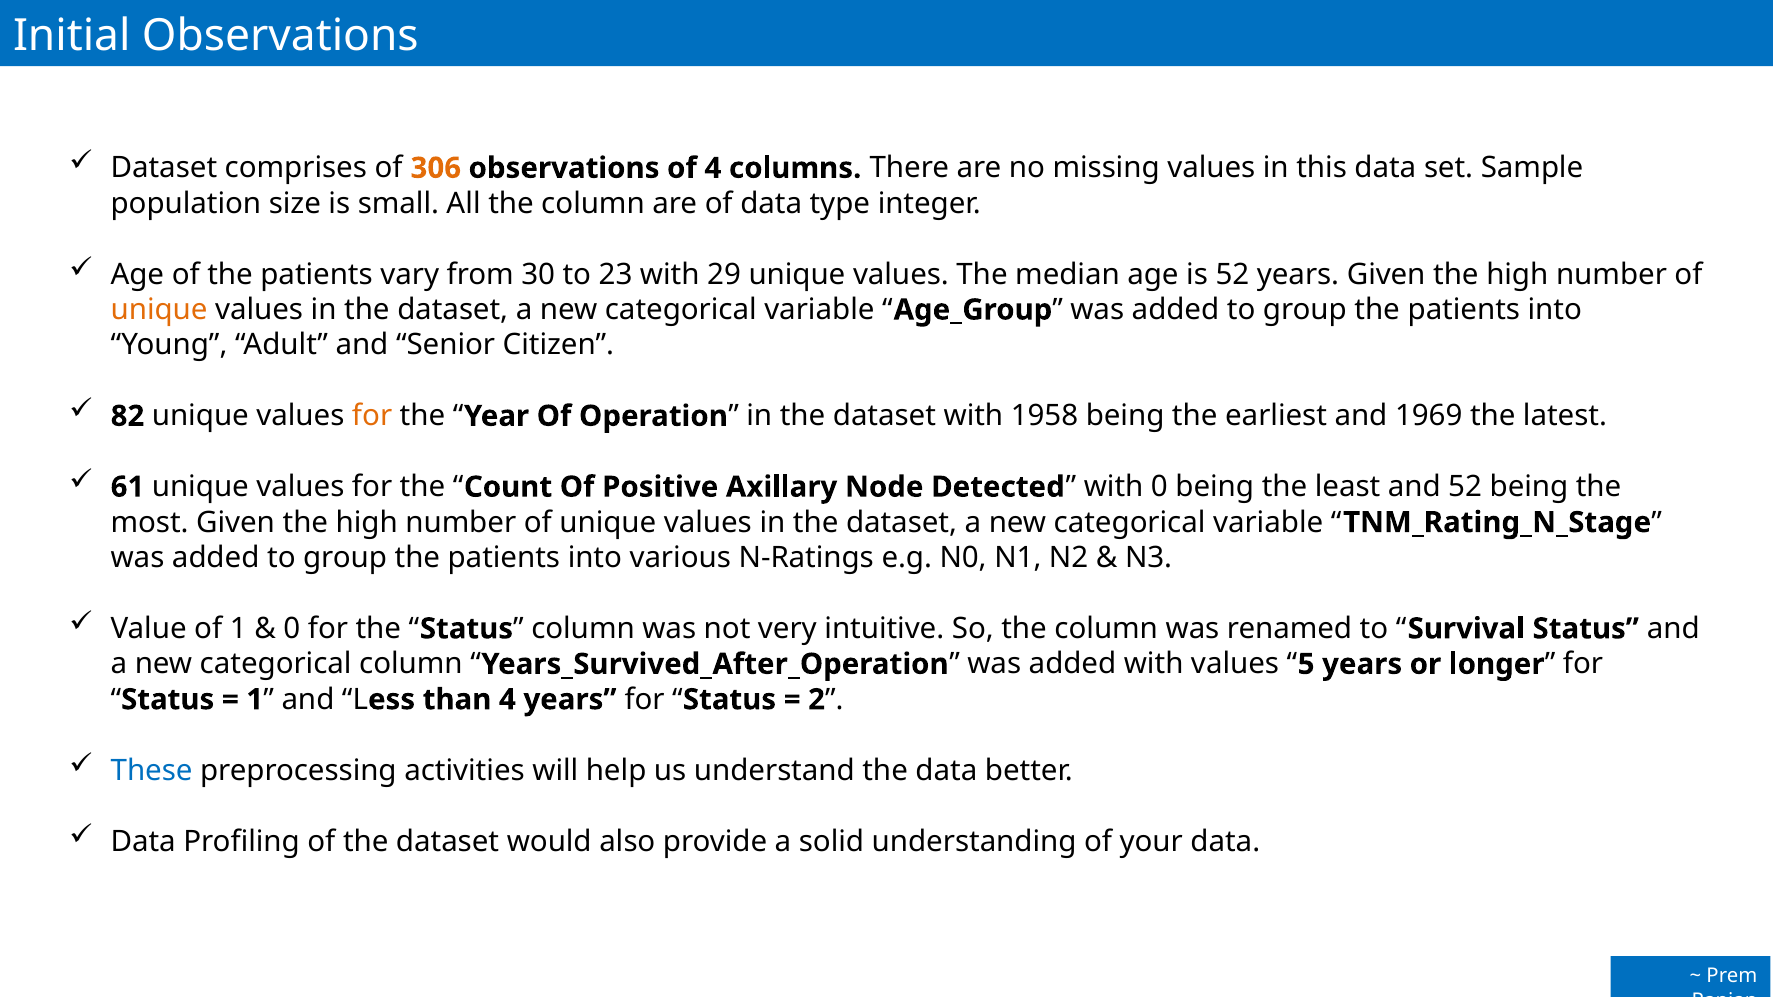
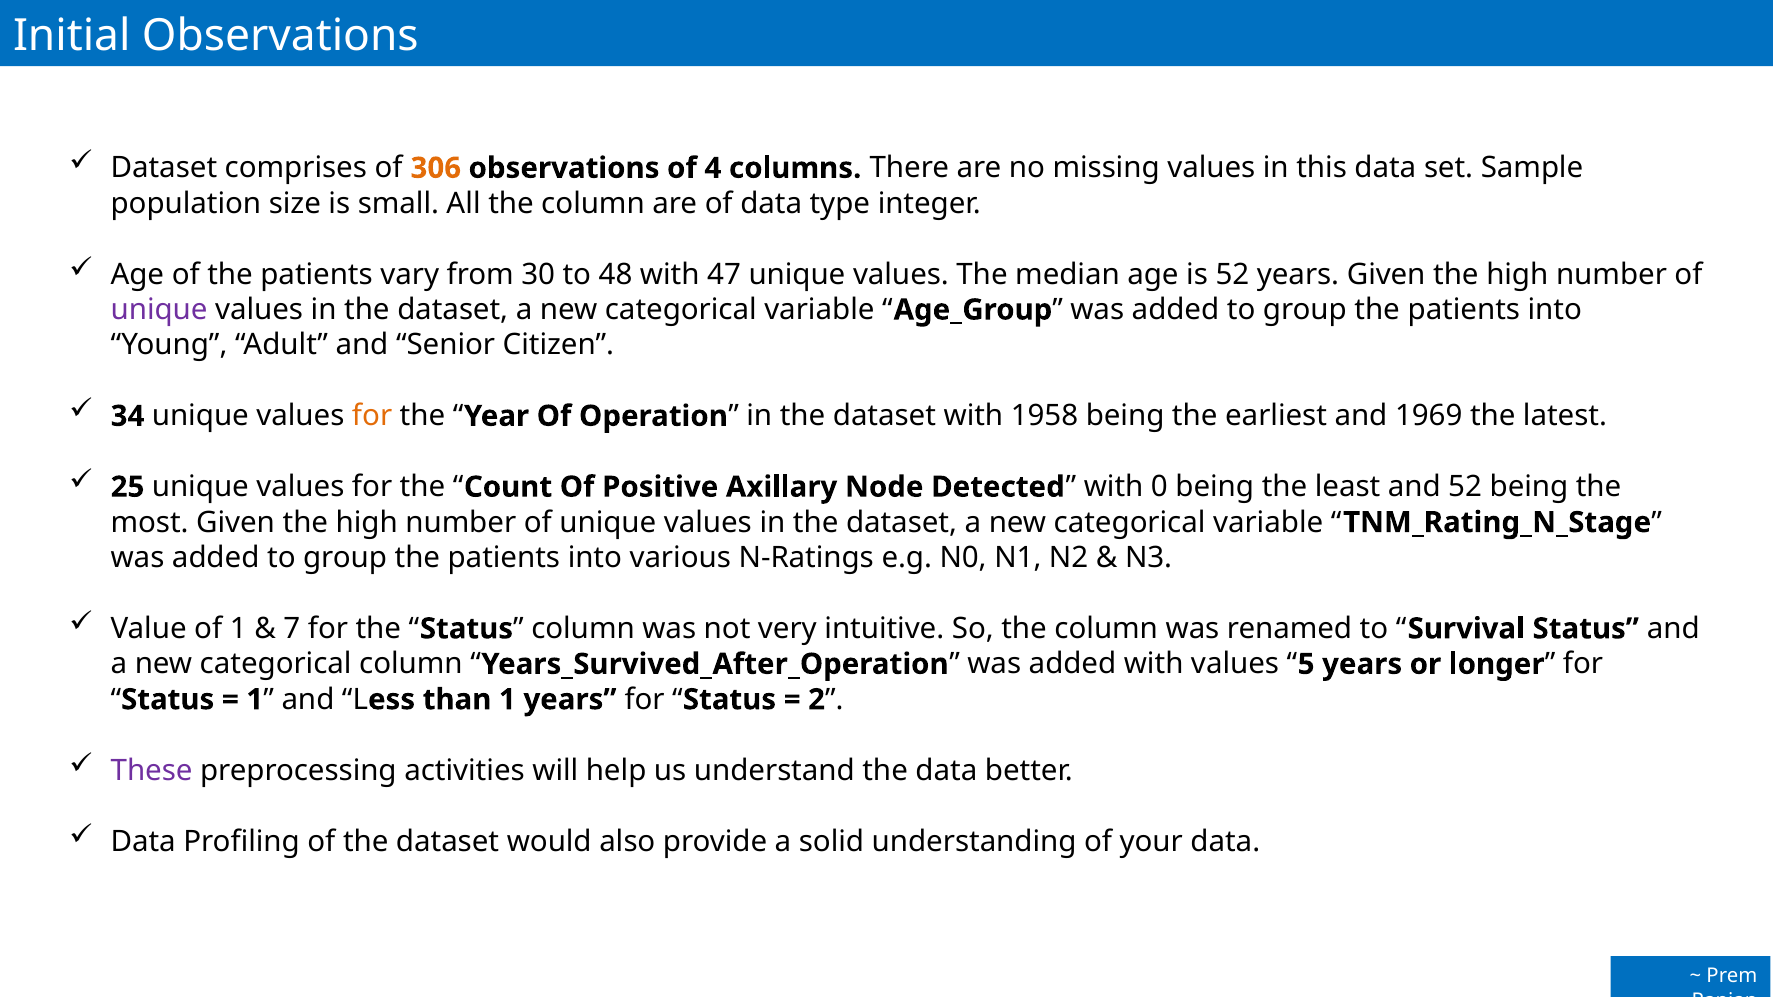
23: 23 -> 48 (616, 274)
29: 29 -> 47 (724, 274)
unique colour: orange -> purple (159, 310)
82: 82 -> 34 (128, 416)
61: 61 -> 25 (128, 487)
0: 0 -> 7 (292, 629)
than 4: 4 -> 1 (507, 700)
These colour: blue -> purple (152, 771)
